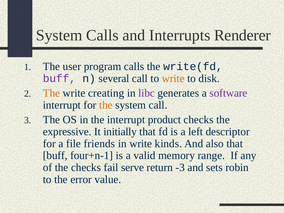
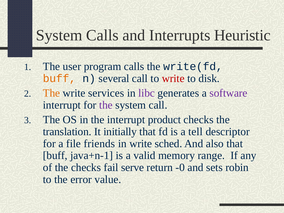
Renderer: Renderer -> Heuristic (242, 35)
buff colour: purple -> orange (59, 78)
write colour: orange -> red (173, 78)
creating: creating -> services (106, 93)
the colour: orange -> purple (106, 105)
expressive: expressive -> translation (67, 132)
left: left -> tell (196, 132)
kinds: kinds -> sched (168, 144)
four+n-1: four+n-1 -> java+n-1 (92, 155)
-3: -3 -> -0 (180, 167)
